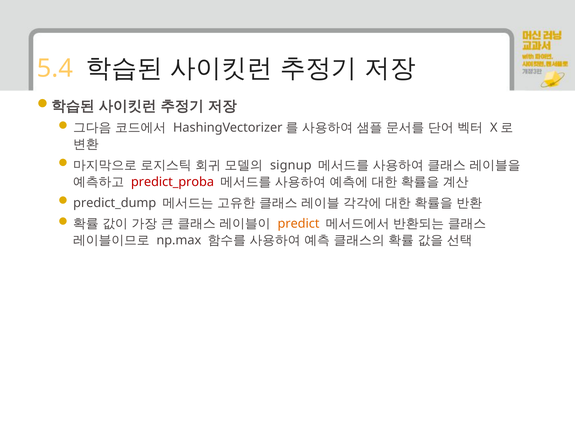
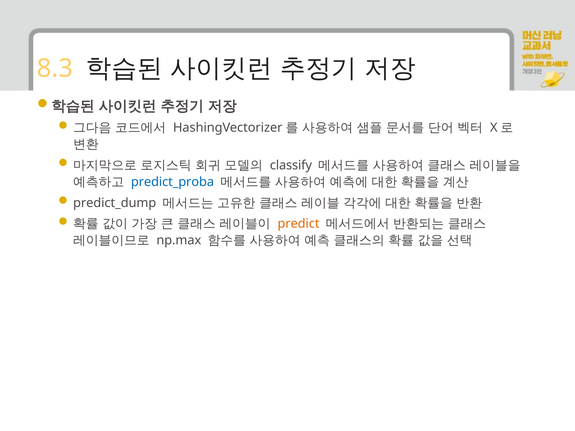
5.4: 5.4 -> 8.3 (55, 68)
signup: signup -> classify (291, 165)
predict_proba colour: red -> blue (172, 182)
